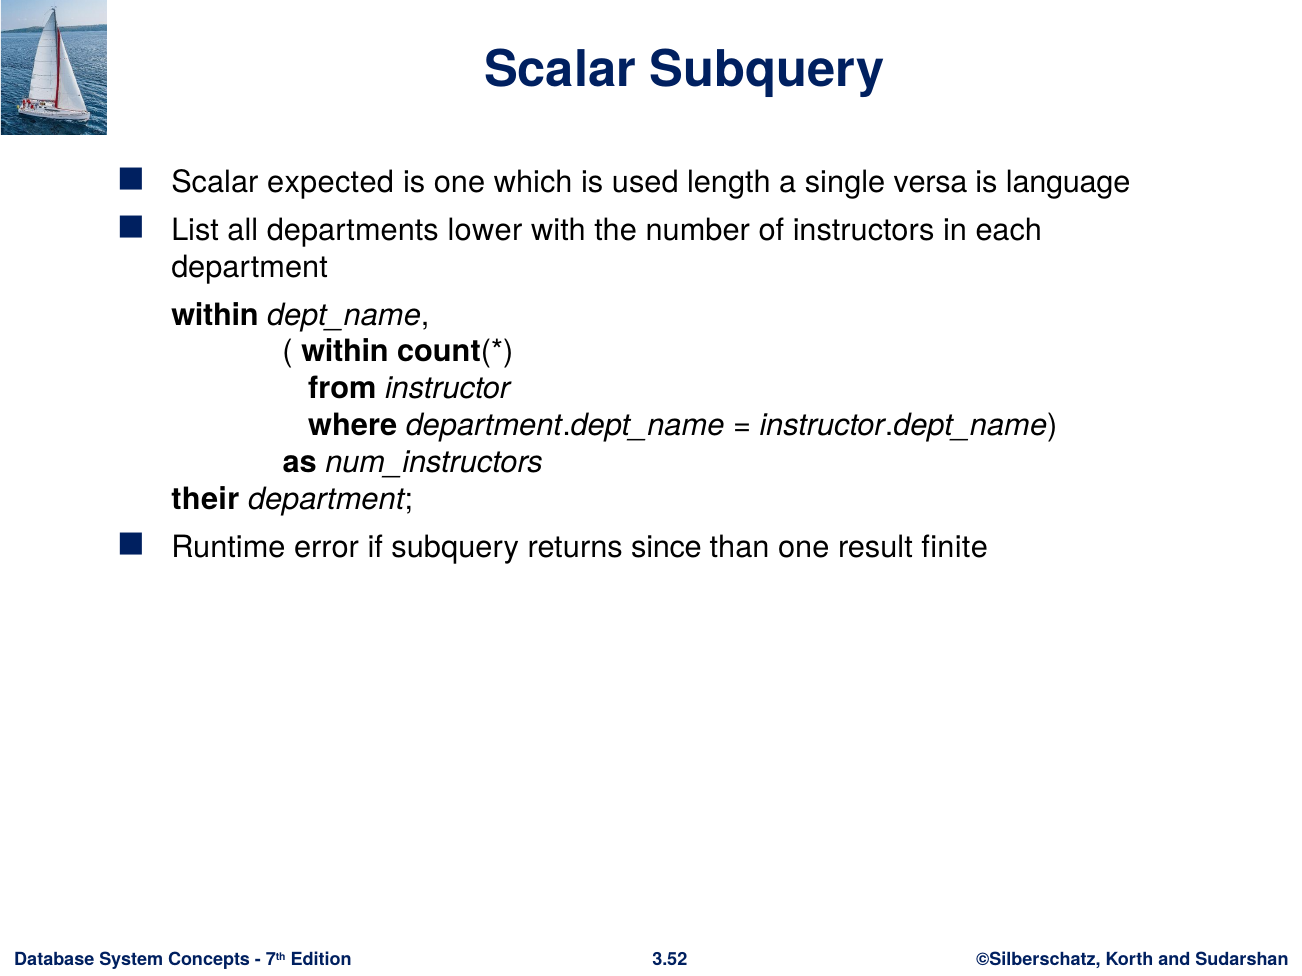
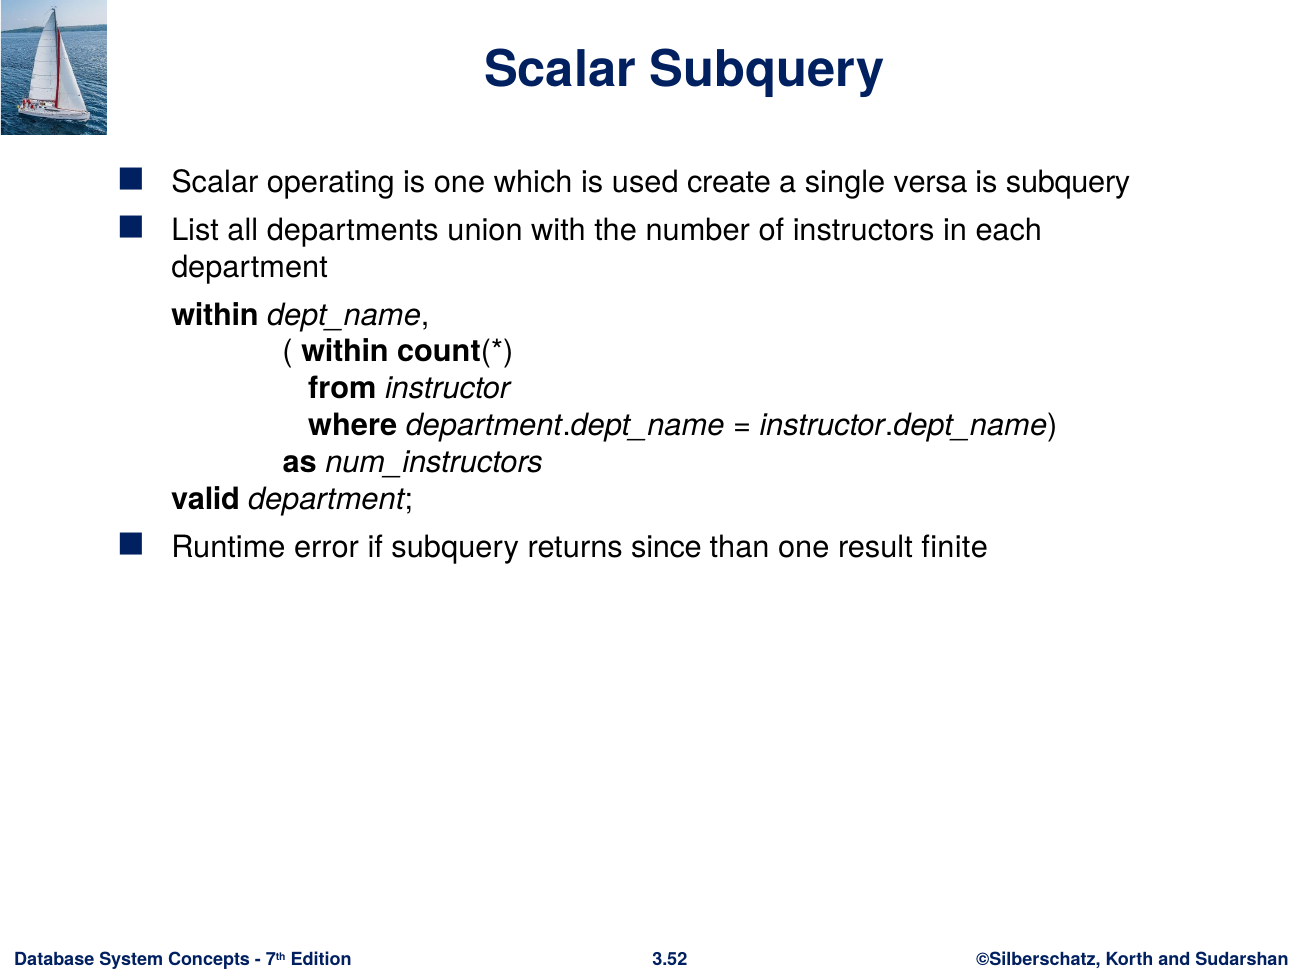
expected: expected -> operating (331, 183)
length: length -> create (729, 183)
is language: language -> subquery (1068, 183)
lower: lower -> union (485, 231)
their: their -> valid (206, 500)
